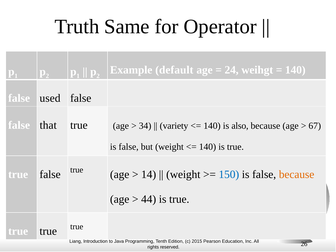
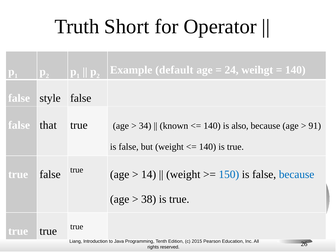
Same: Same -> Short (127, 27)
used: used -> style (50, 98)
variety: variety -> known (174, 126)
67: 67 -> 91 (315, 126)
because colour: orange -> blue (297, 174)
44: 44 -> 38 (149, 199)
